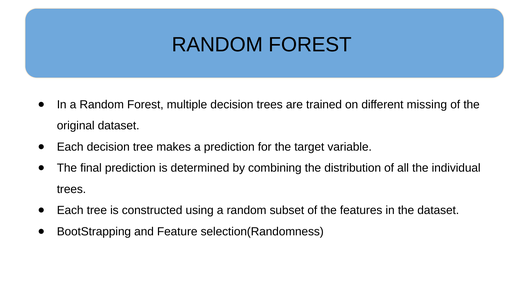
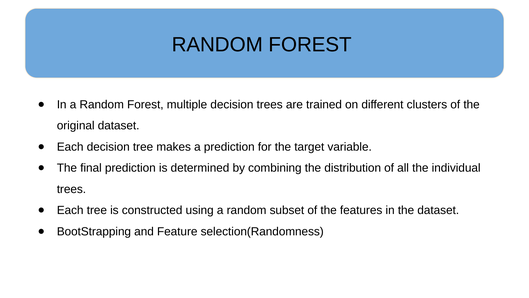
missing: missing -> clusters (427, 104)
